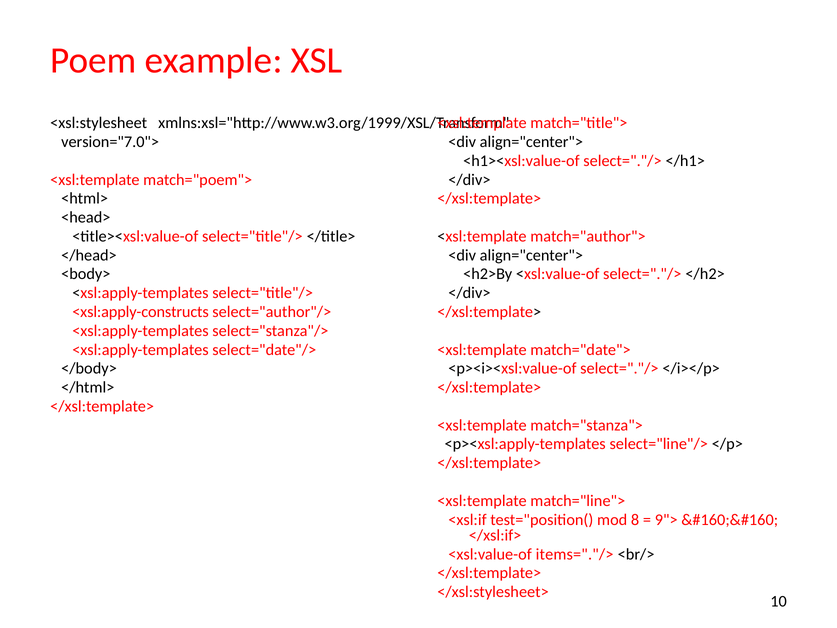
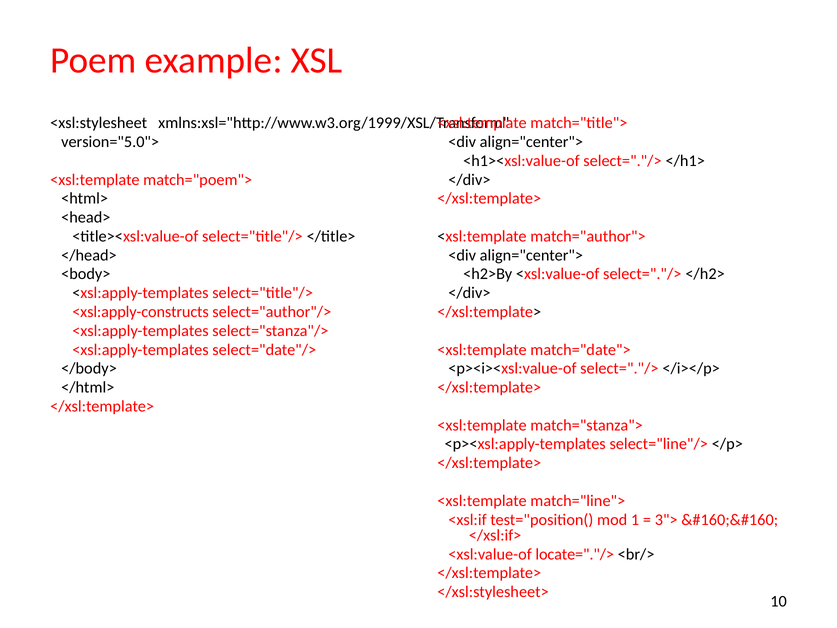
version="7.0">: version="7.0"> -> version="5.0"> (110, 142)
8: 8 -> 1 (635, 519)
9">: 9"> -> 3"> (666, 519)
items="."/>: items="."/> -> locate="."/> (575, 554)
